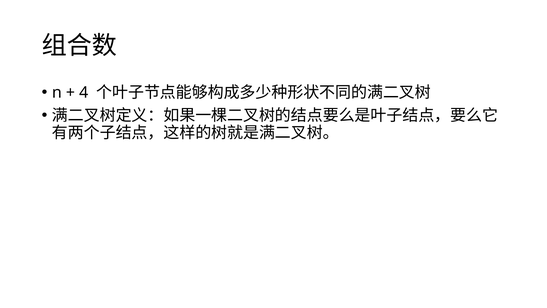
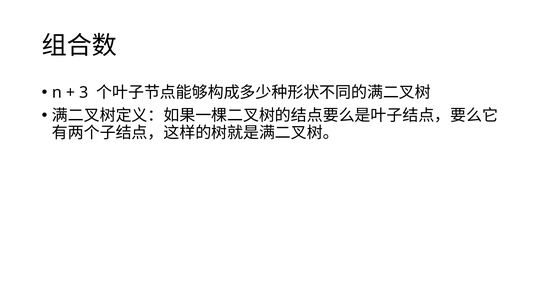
4: 4 -> 3 (84, 92)
